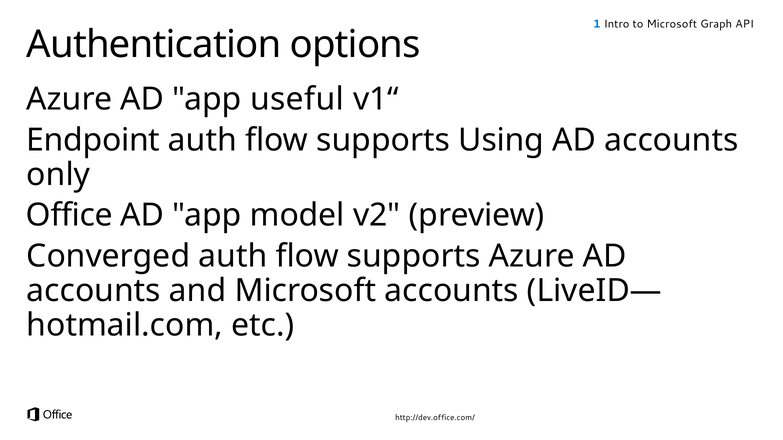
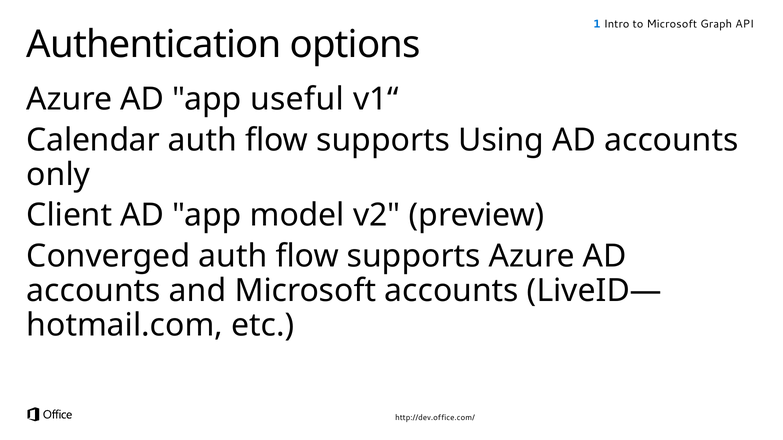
Endpoint: Endpoint -> Calendar (93, 140)
Office: Office -> Client (69, 216)
